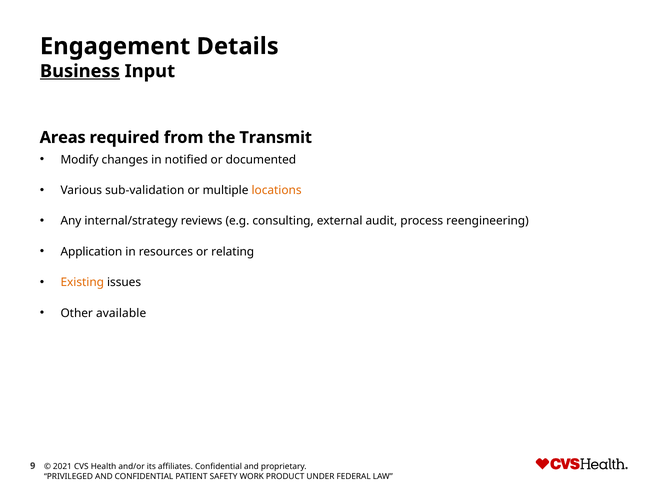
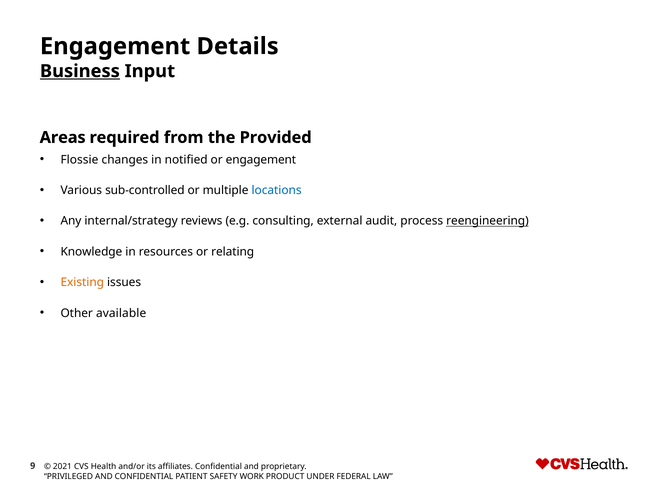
Transmit: Transmit -> Provided (276, 138)
Modify: Modify -> Flossie (79, 160)
or documented: documented -> engagement (261, 160)
sub-validation: sub-validation -> sub-controlled (145, 191)
locations colour: orange -> blue (277, 191)
reengineering underline: none -> present (487, 221)
Application: Application -> Knowledge (91, 252)
